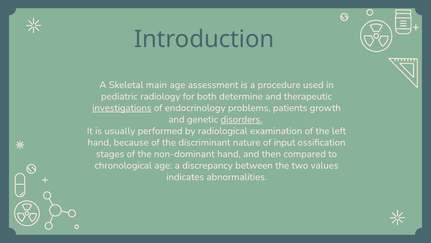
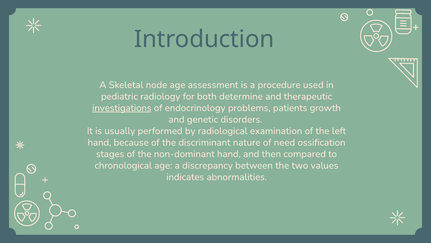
main: main -> node (156, 85)
disorders underline: present -> none (241, 119)
input: input -> need (284, 142)
